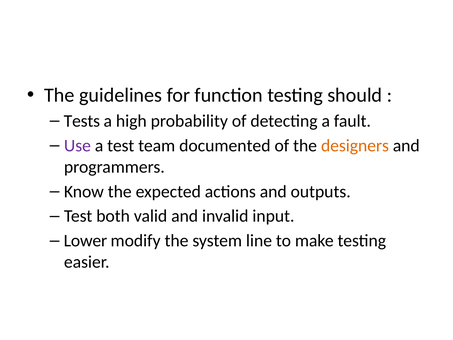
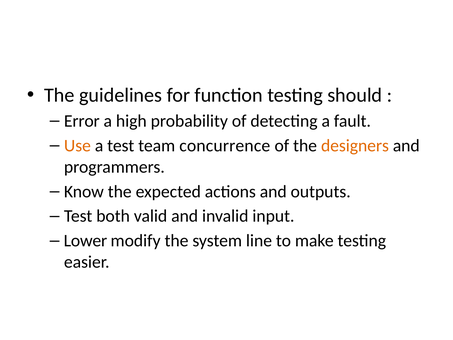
Tests: Tests -> Error (82, 121)
Use colour: purple -> orange (77, 146)
documented: documented -> concurrence (225, 146)
